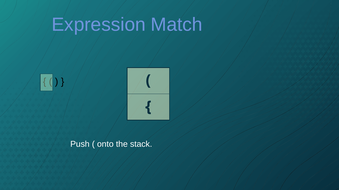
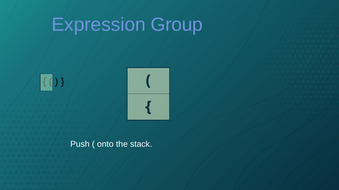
Match: Match -> Group (177, 25)
